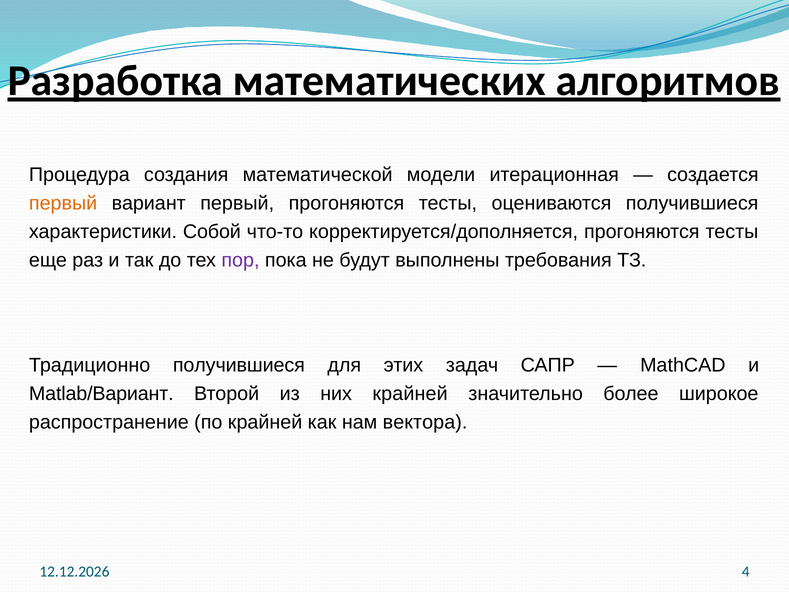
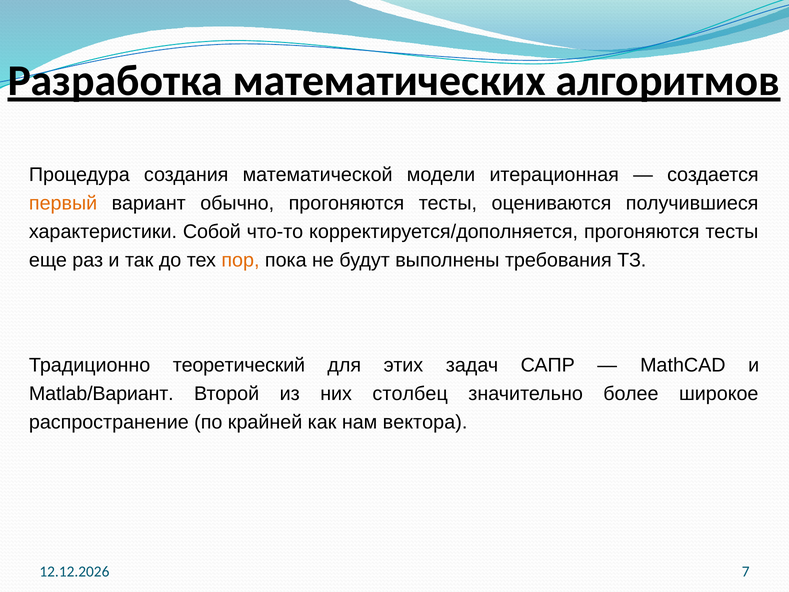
вариант первый: первый -> обычно (237, 203)
пор colour: purple -> orange (240, 260)
Традиционно получившиеся: получившиеся -> теоретический (239, 365)
них крайней: крайней -> столбец (410, 393)
4: 4 -> 7 (746, 572)
